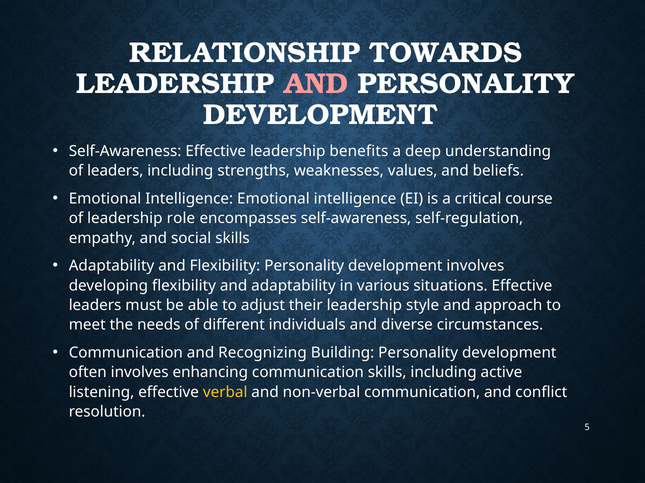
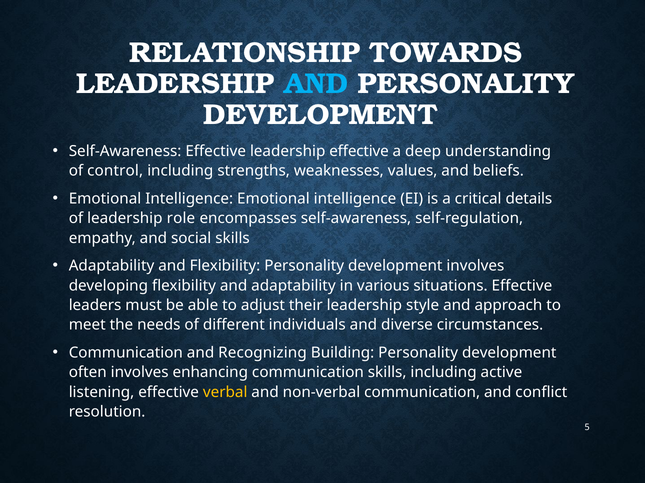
AND colour: pink -> light blue (316, 84)
leadership benefits: benefits -> effective (359, 151)
of leaders: leaders -> control (115, 171)
course: course -> details (529, 199)
